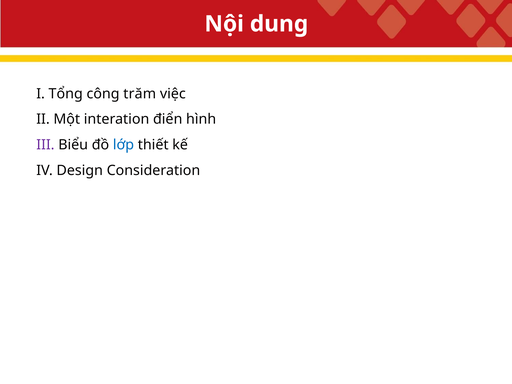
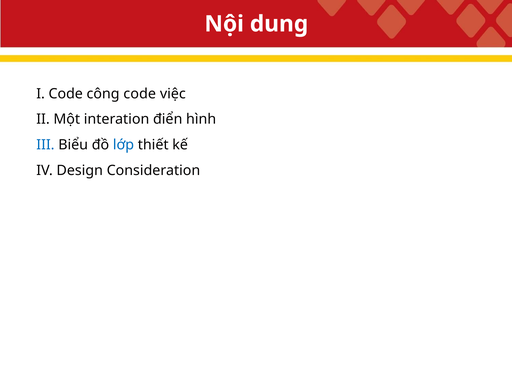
I Tổng: Tổng -> Code (66, 94)
công trăm: trăm -> code (140, 94)
III colour: purple -> blue (45, 145)
